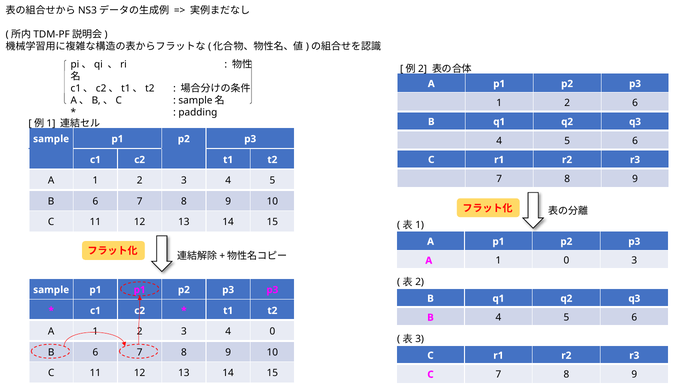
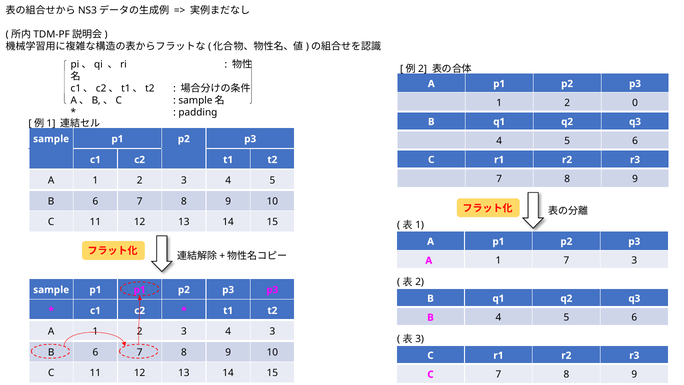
2 6: 6 -> 0 (635, 103)
1 0: 0 -> 7 (566, 260)
4 0: 0 -> 3 (272, 331)
